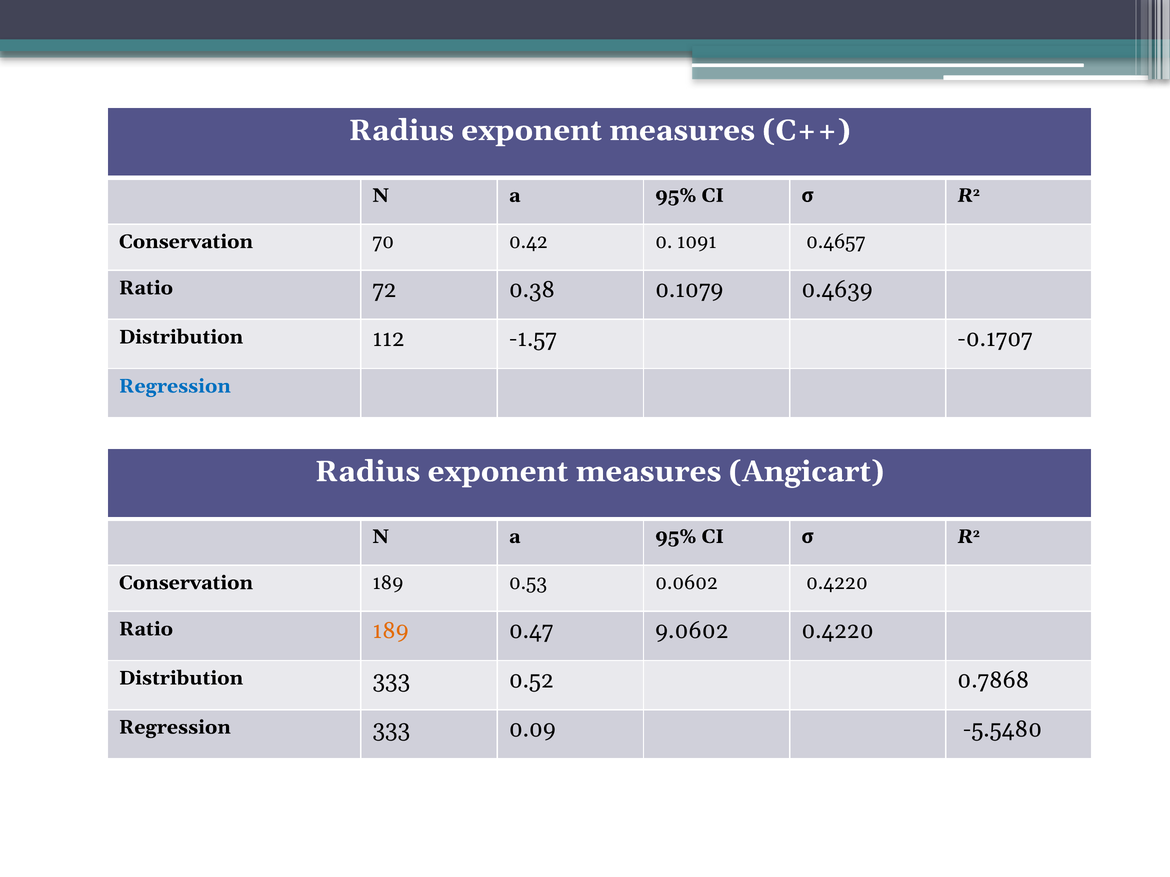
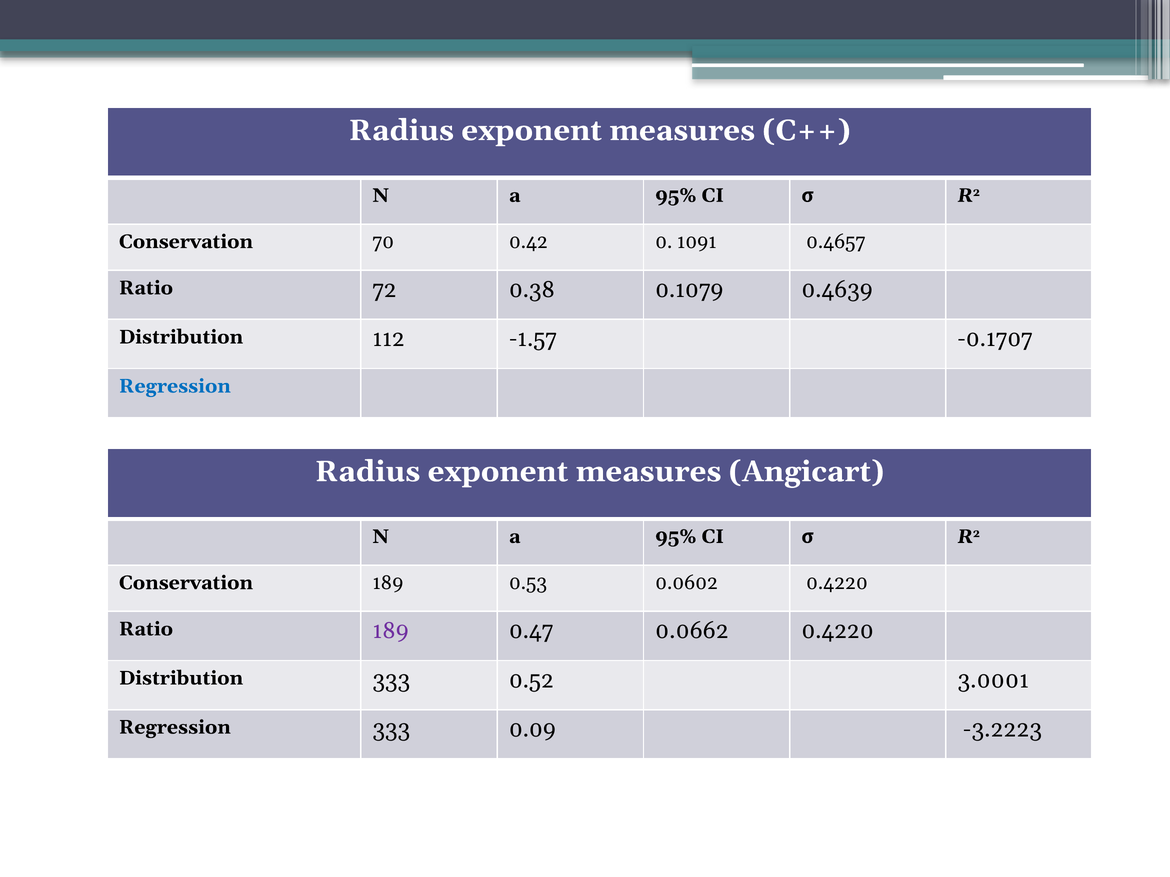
189 colour: orange -> purple (391, 631)
9.0602: 9.0602 -> 0.0662 (692, 631)
0.7868: 0.7868 -> 3.0001 (993, 680)
-5.5480: -5.5480 -> -3.2223 (1002, 730)
